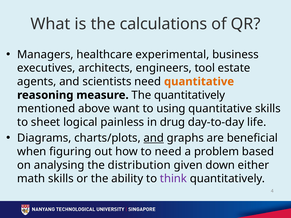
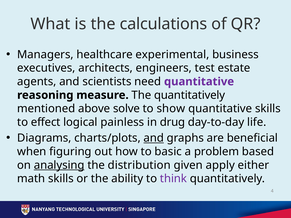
tool: tool -> test (205, 68)
quantitative colour: orange -> purple (199, 82)
want: want -> solve (126, 109)
using: using -> show (171, 109)
sheet: sheet -> effect (46, 122)
to need: need -> basic (168, 152)
analysing underline: none -> present (59, 165)
down: down -> apply (220, 165)
